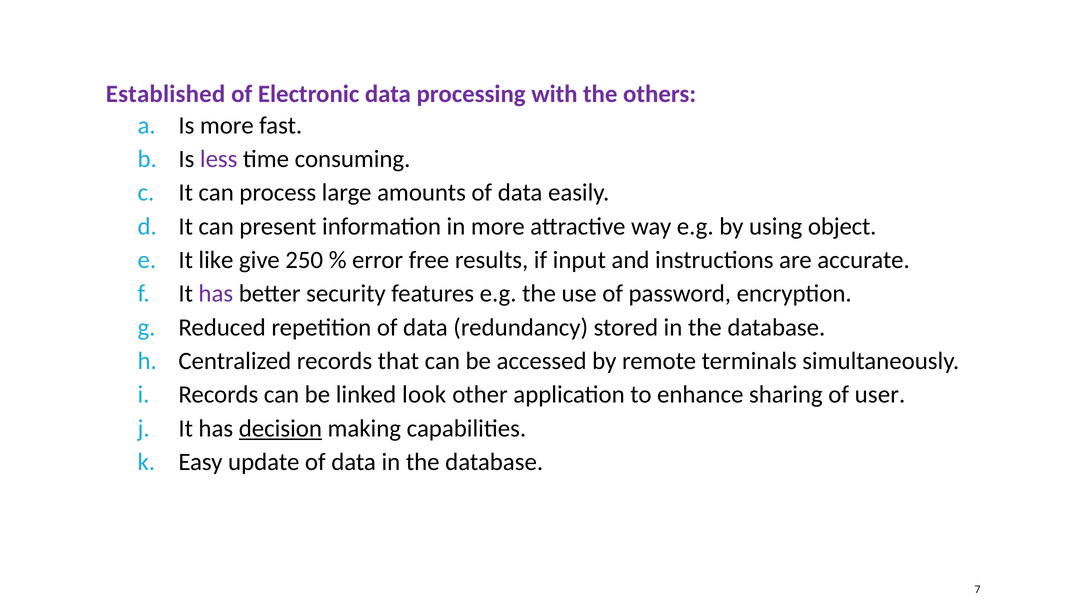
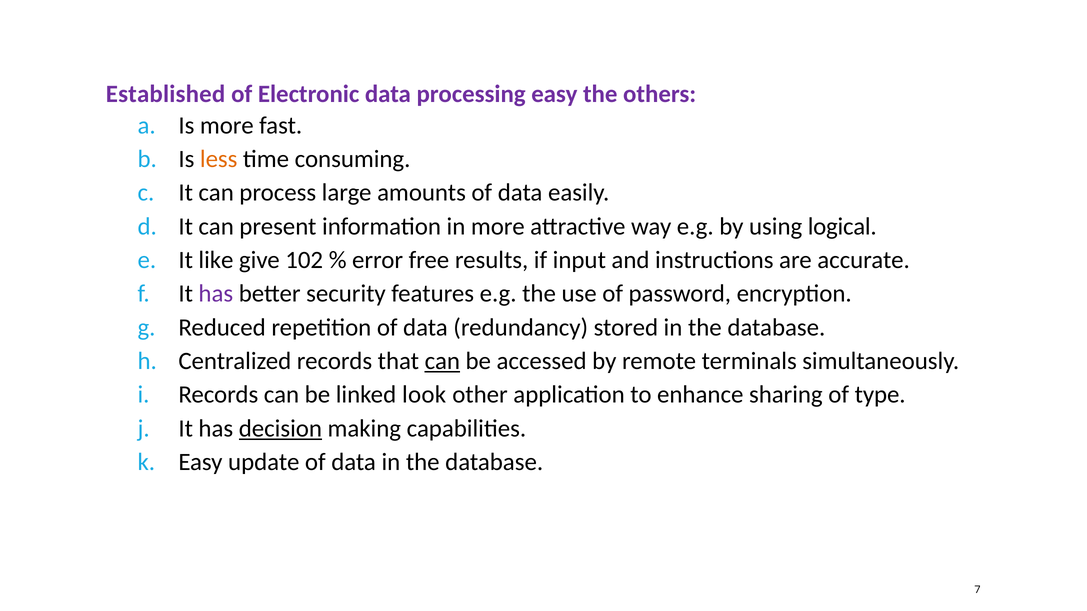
processing with: with -> easy (554, 94)
less colour: purple -> orange (219, 159)
object: object -> logical (842, 227)
250: 250 -> 102 (304, 260)
can underline: none -> present (442, 361)
user: user -> type (880, 395)
